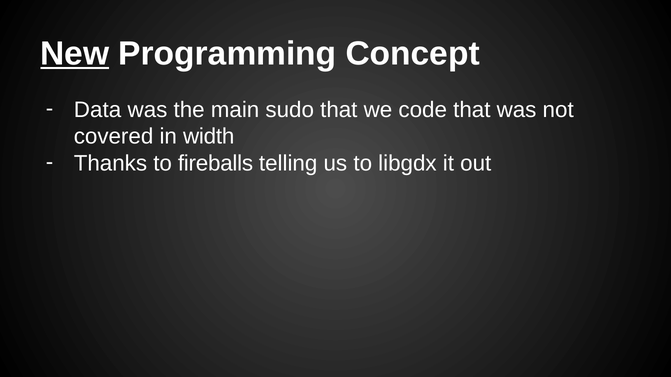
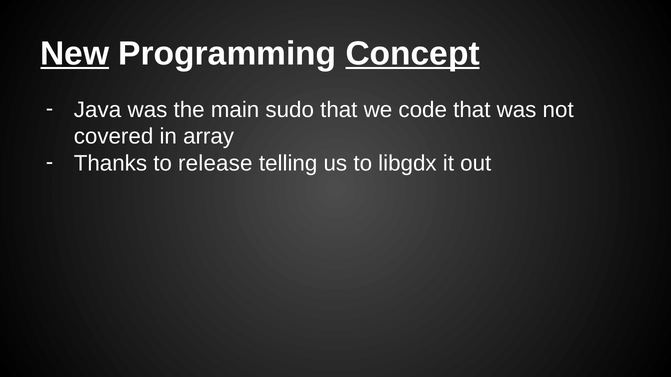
Concept underline: none -> present (413, 54)
Data: Data -> Java (98, 110)
width: width -> array (209, 137)
fireballs: fireballs -> release (215, 163)
